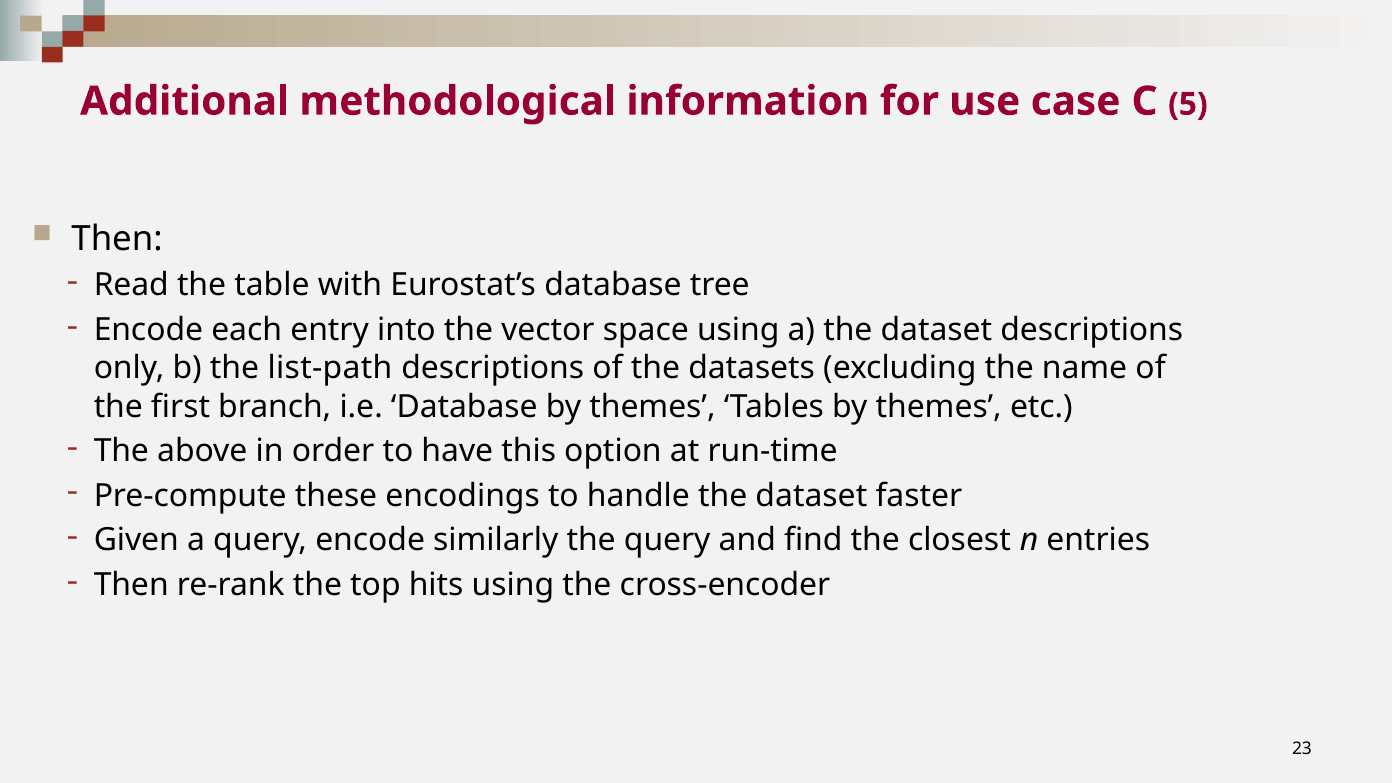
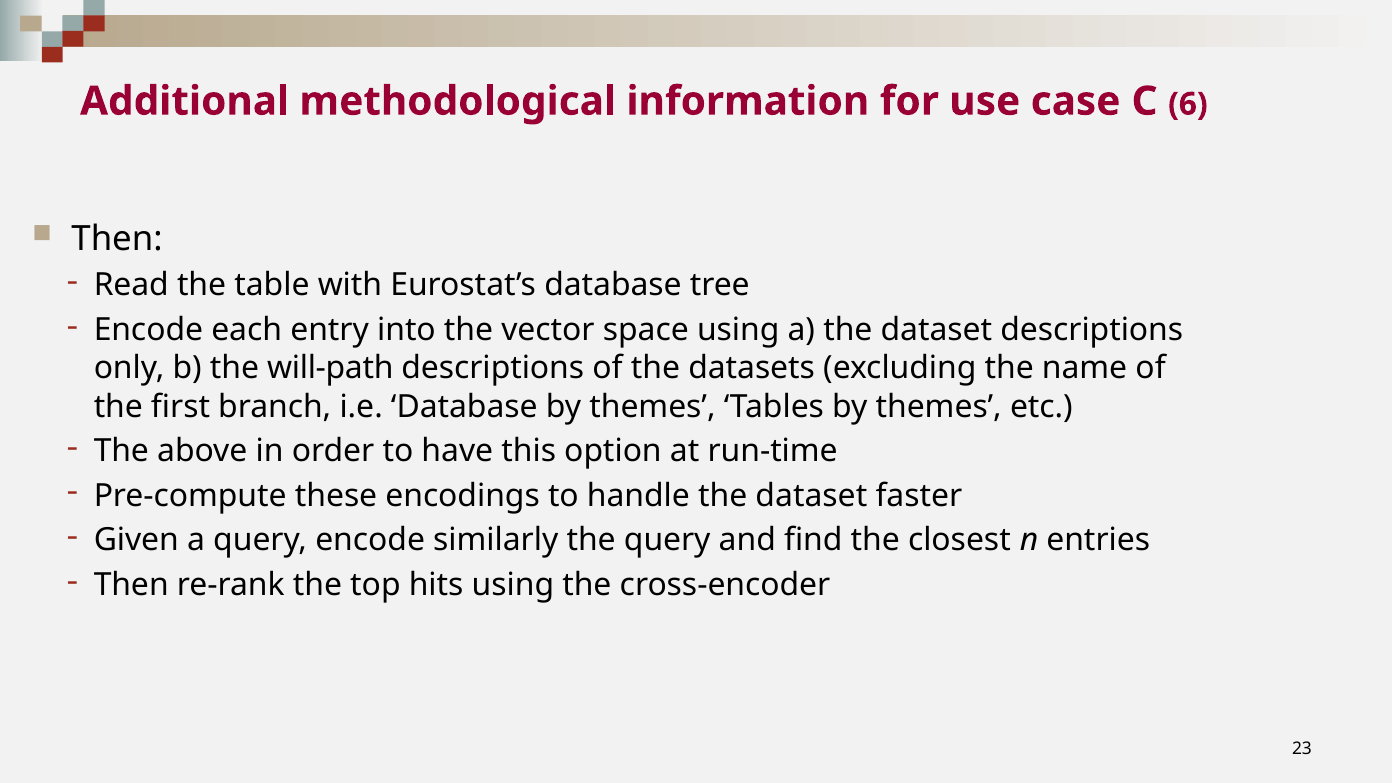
5: 5 -> 6 (1188, 104)
list-path: list-path -> will-path (330, 368)
